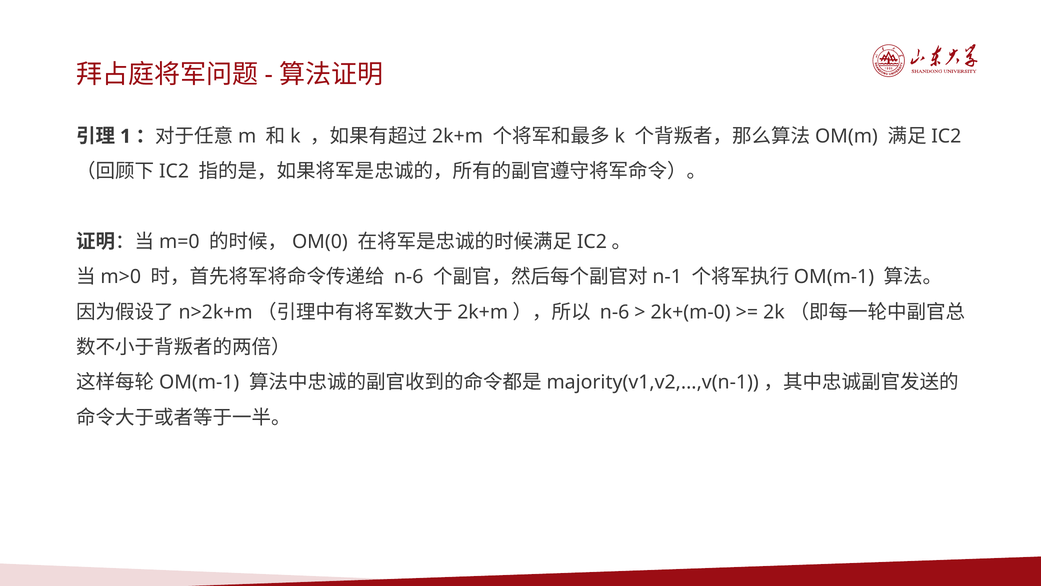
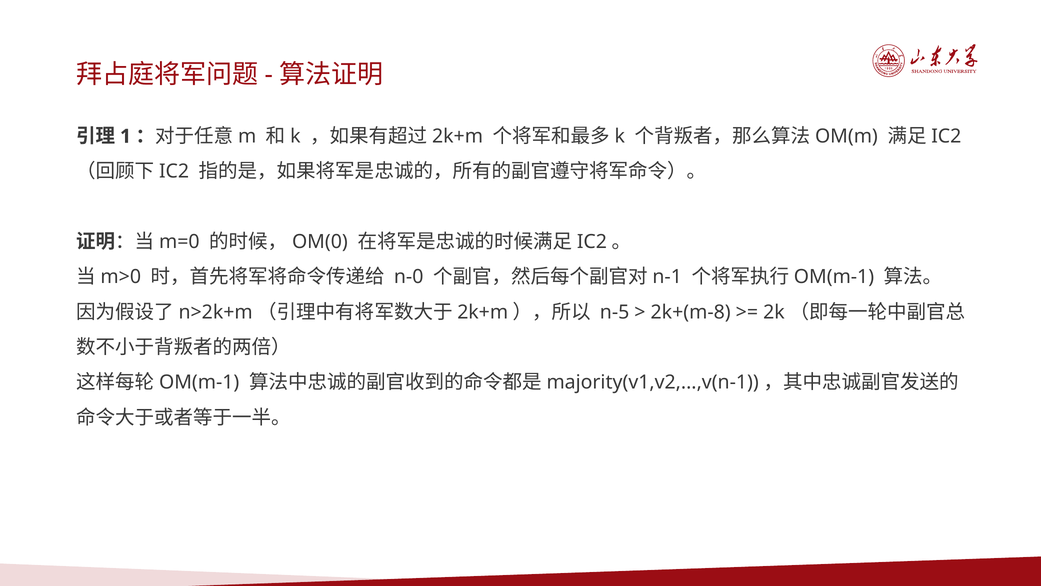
n-6: n-6 -> n-0 (409, 277)
n-6: n-6 -> n-5 (615, 312)
2k+(m-0: 2k+(m-0 -> 2k+(m-8 (691, 312)
